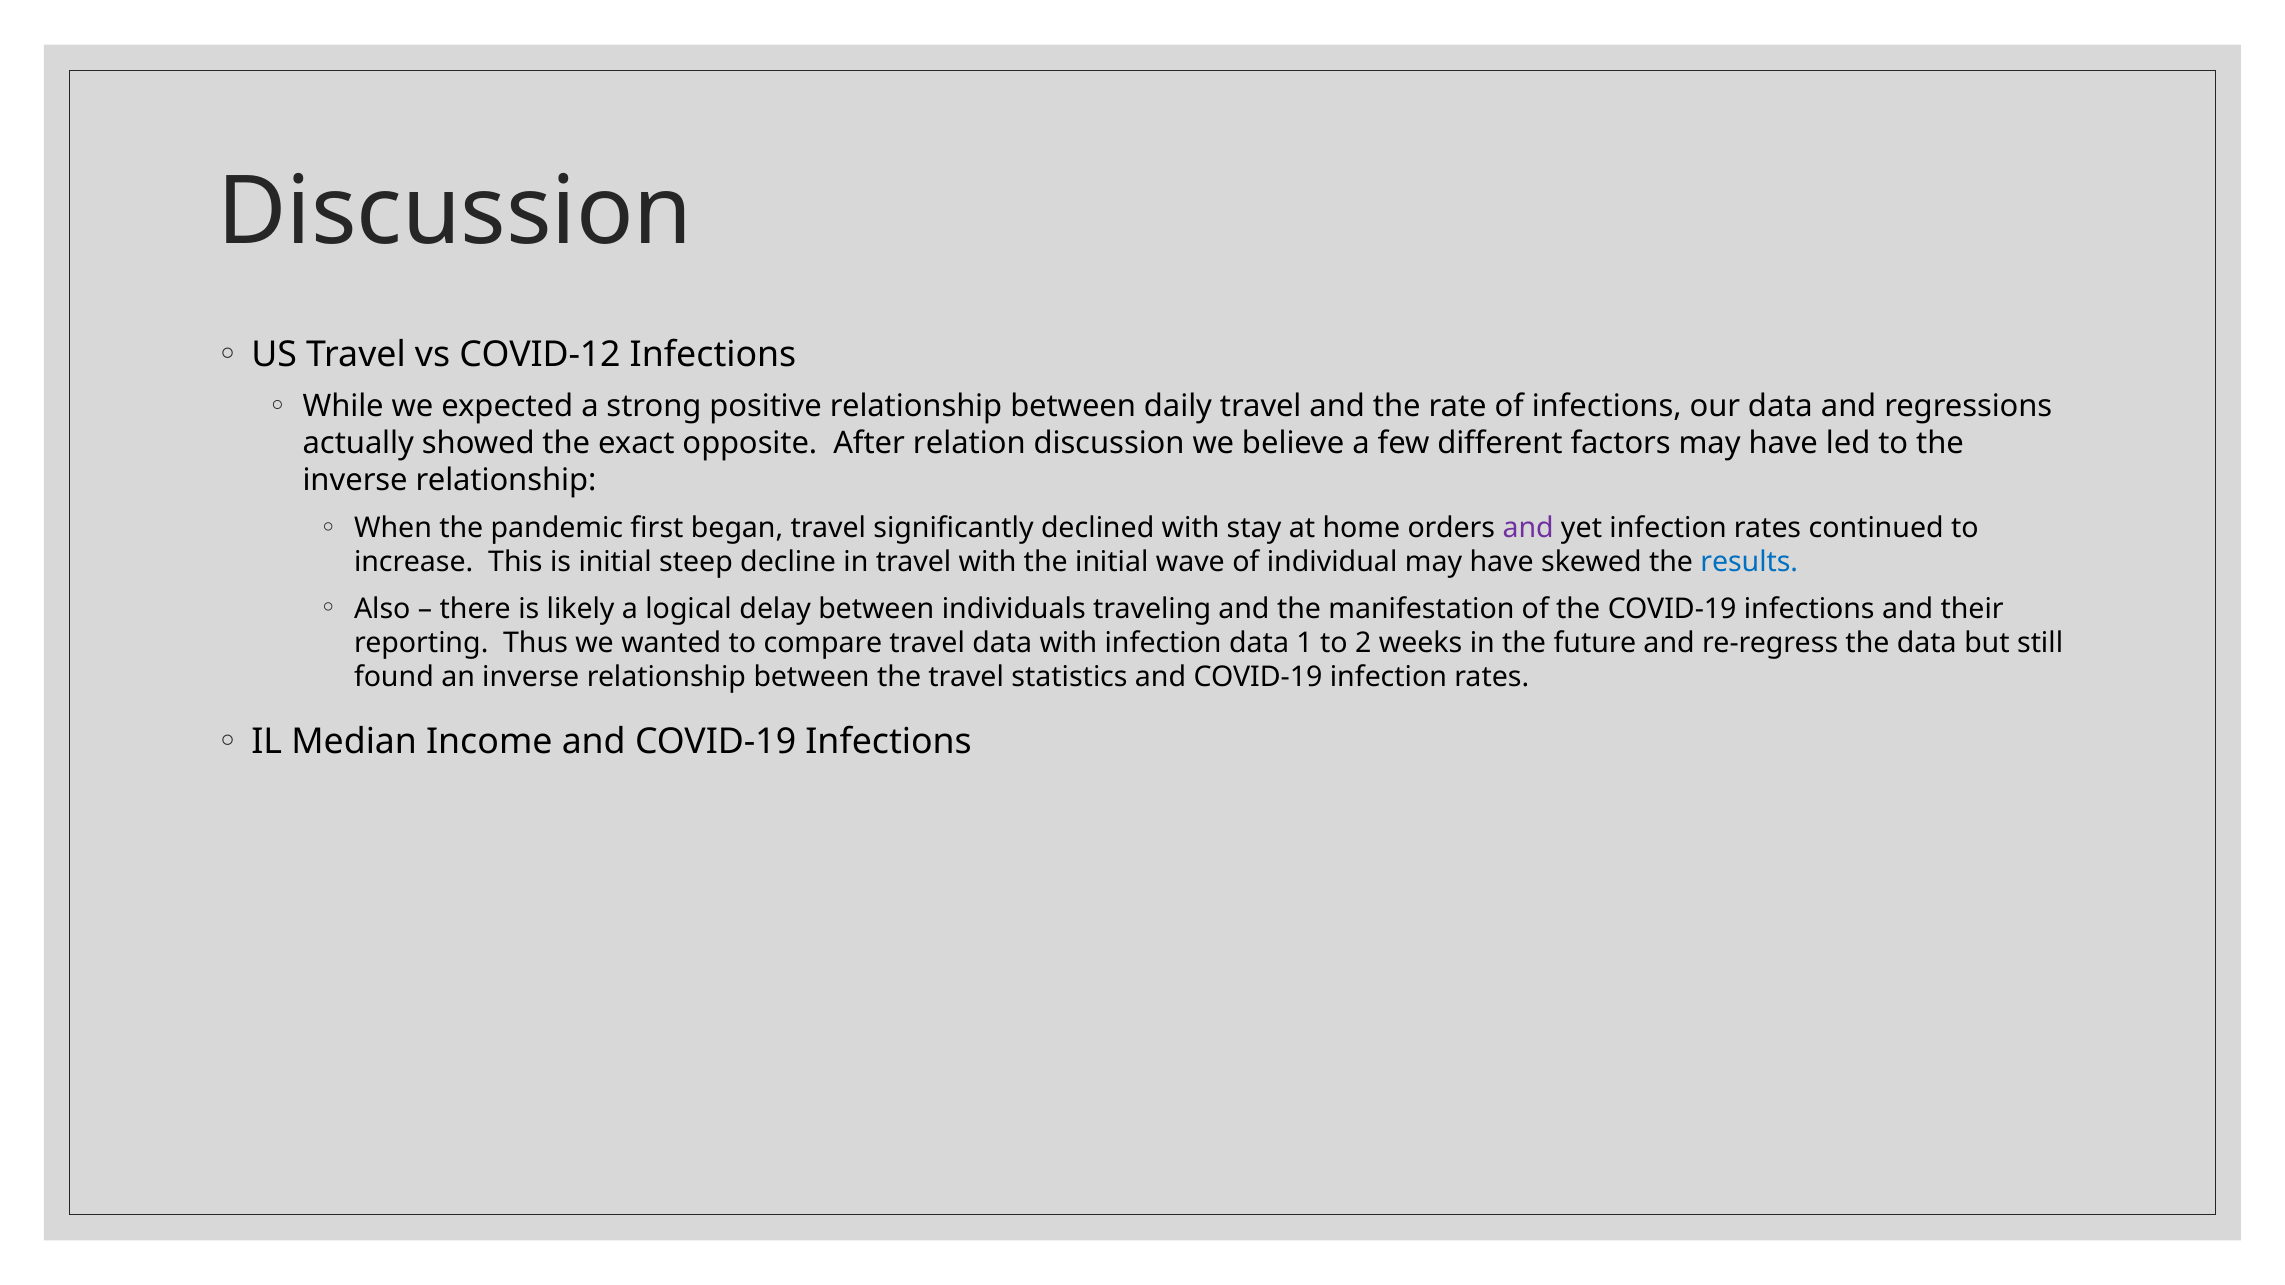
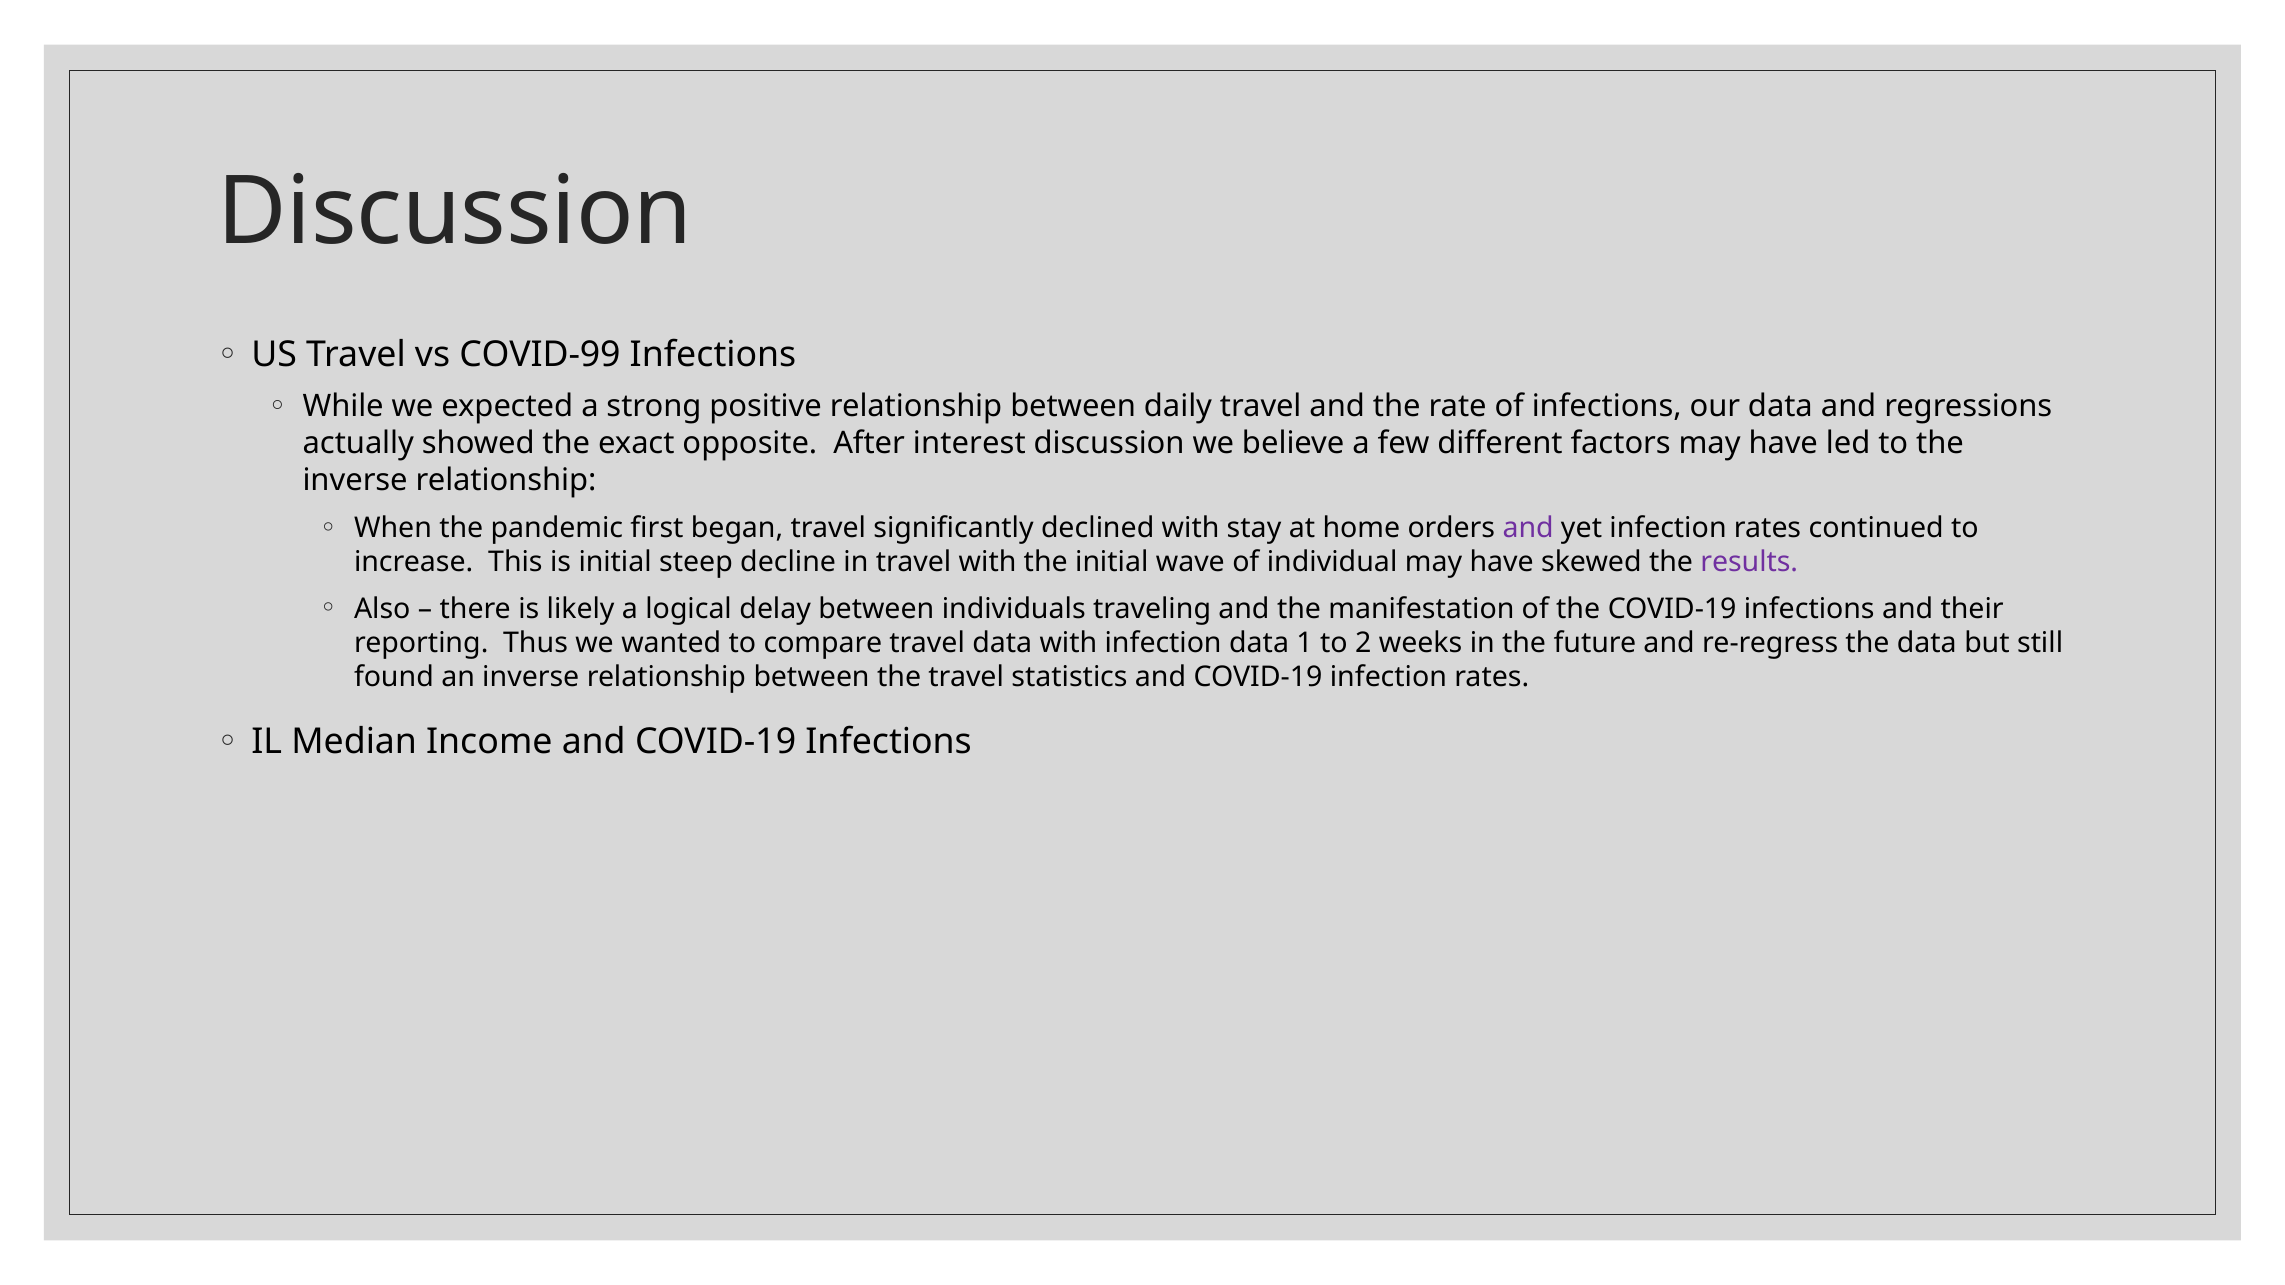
COVID-12: COVID-12 -> COVID-99 (540, 355)
relation: relation -> interest (969, 444)
results colour: blue -> purple (1749, 563)
